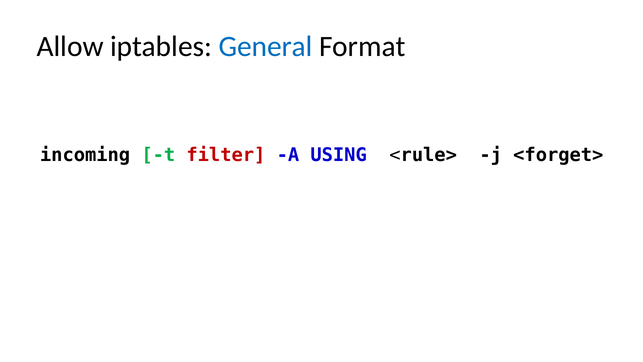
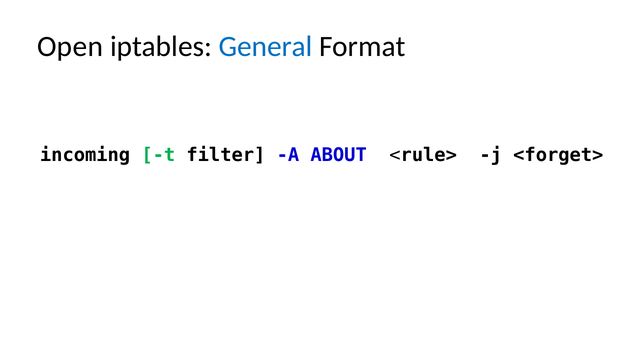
Allow: Allow -> Open (70, 47)
filter colour: red -> black (226, 155)
USING: USING -> ABOUT (339, 155)
